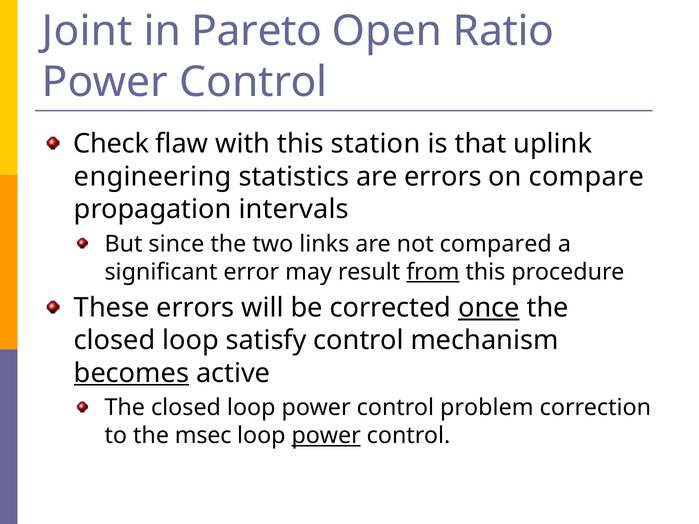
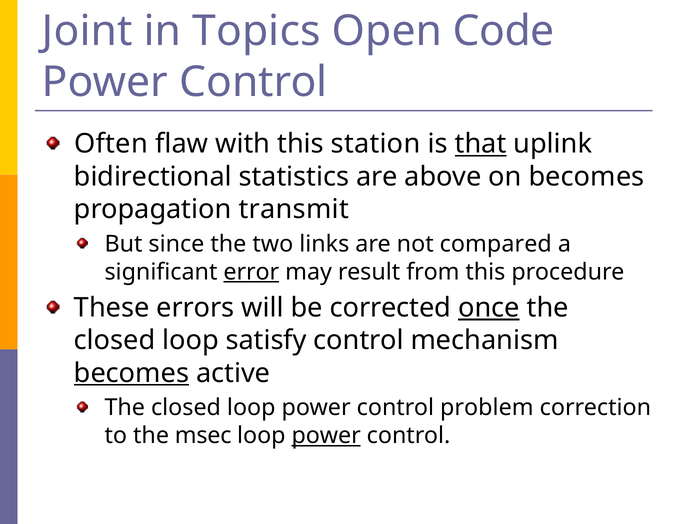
Pareto: Pareto -> Topics (256, 31)
Ratio: Ratio -> Code (504, 31)
Check: Check -> Often (111, 144)
that underline: none -> present (481, 144)
engineering: engineering -> bidirectional (153, 177)
are errors: errors -> above (443, 177)
on compare: compare -> becomes (587, 177)
intervals: intervals -> transmit (294, 209)
error underline: none -> present (251, 272)
from underline: present -> none (433, 272)
